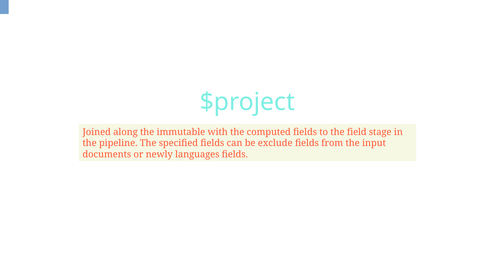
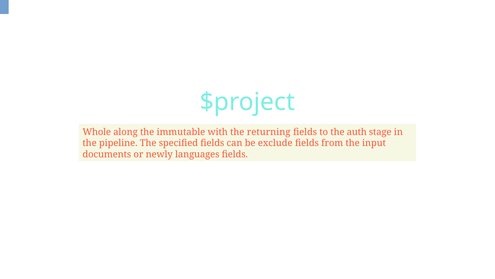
Joined: Joined -> Whole (97, 132)
computed: computed -> returning (269, 132)
field: field -> auth (357, 132)
